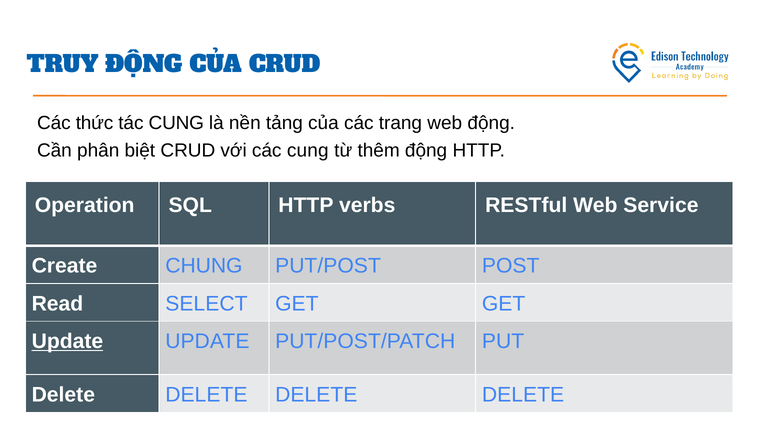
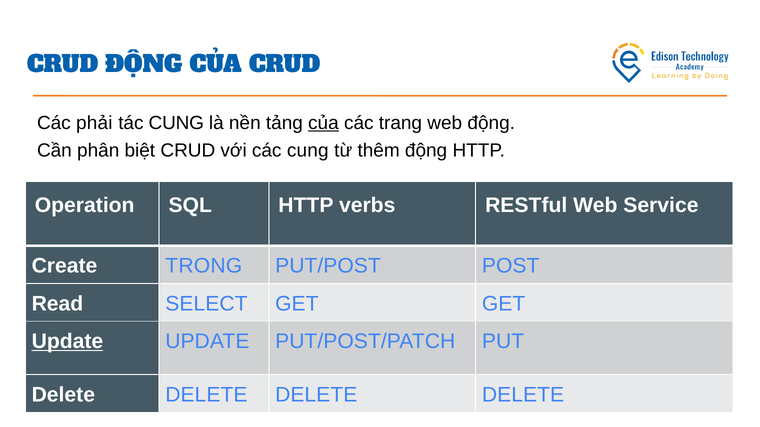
TRUY: TRUY -> CRUD (63, 65)
thức: thức -> phải (94, 123)
của underline: none -> present (323, 123)
CHUNG: CHUNG -> TRONG (204, 266)
